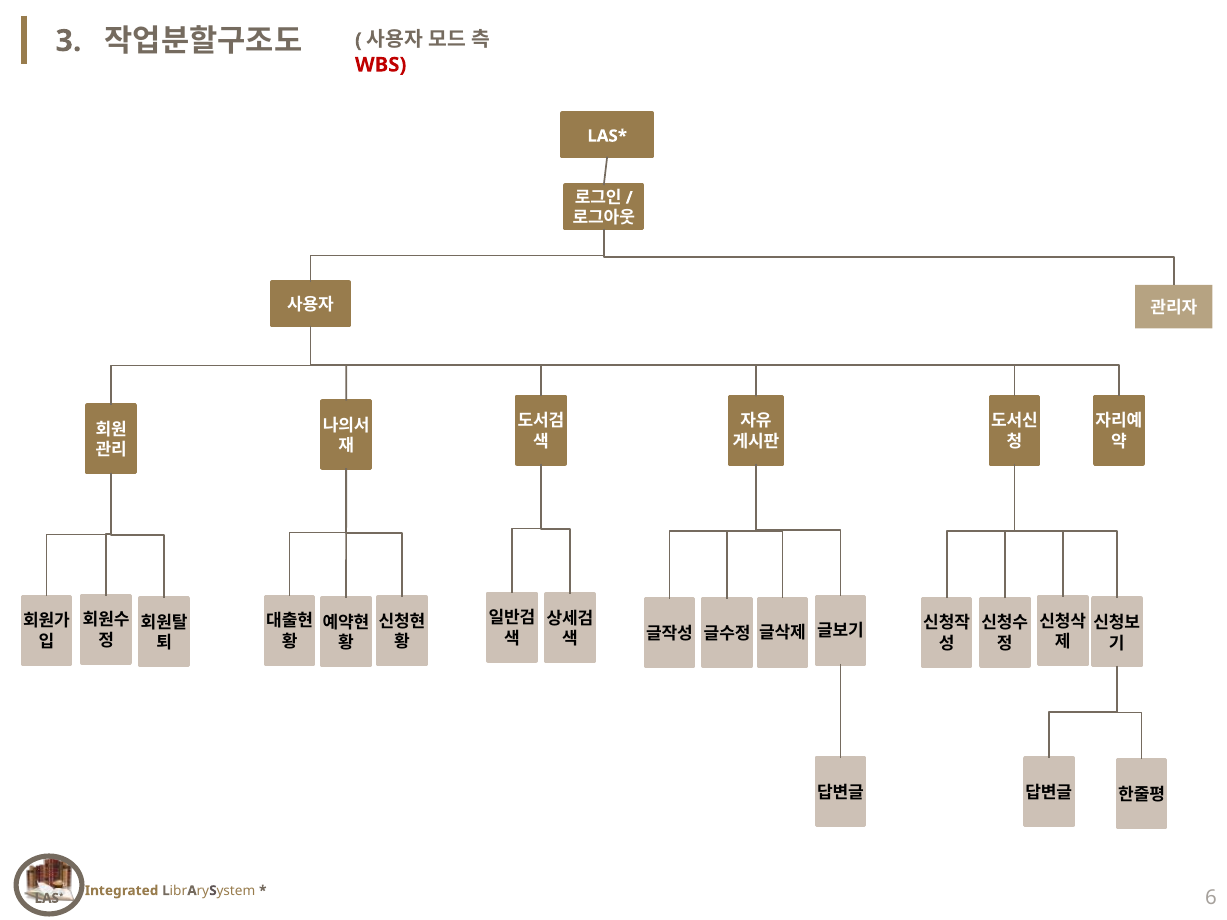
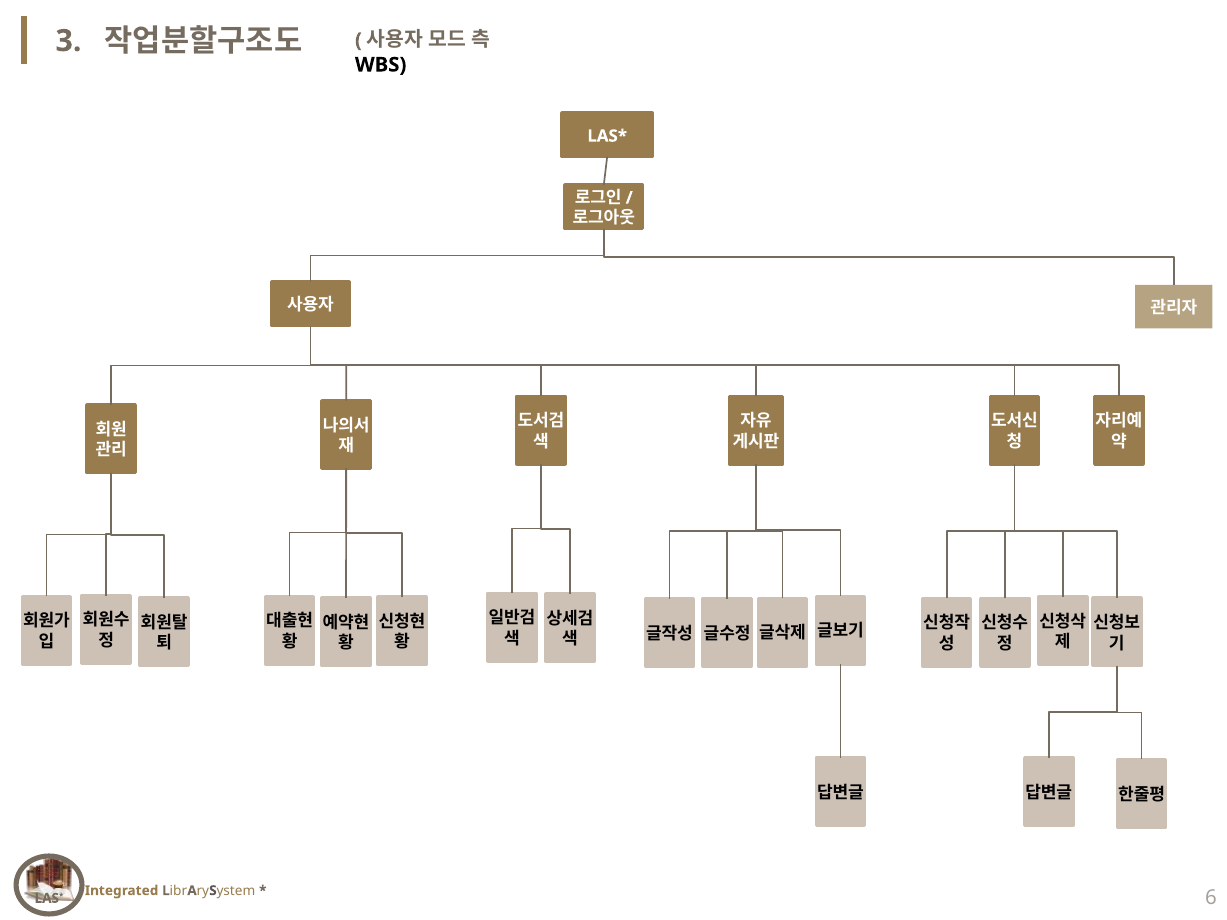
WBS colour: red -> black (381, 65)
